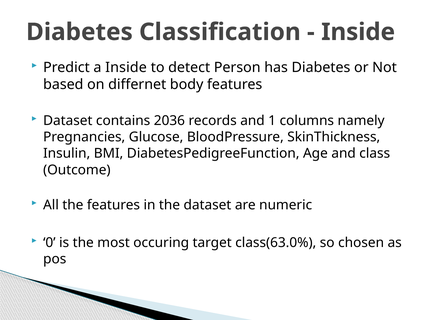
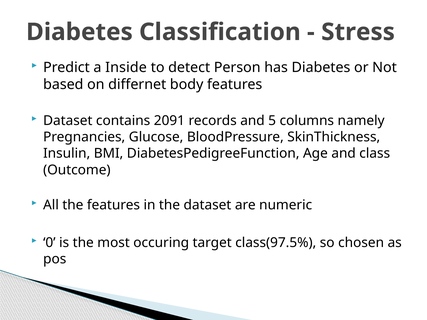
Inside: Inside -> Stress (358, 32)
2036: 2036 -> 2091 (169, 121)
1: 1 -> 5 (272, 121)
class(63.0%: class(63.0% -> class(97.5% (276, 243)
